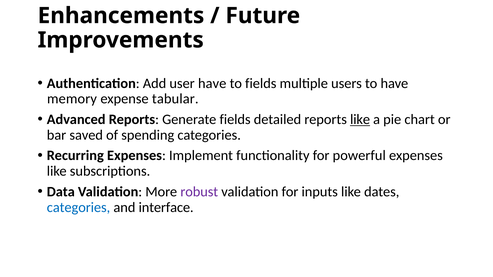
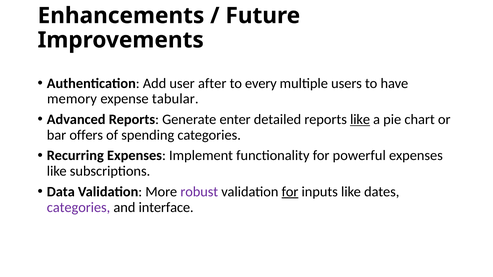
user have: have -> after (212, 83)
to fields: fields -> every (261, 83)
Generate fields: fields -> enter (235, 120)
saved: saved -> offers (86, 135)
for underline: none -> present (290, 192)
categories colour: blue -> purple (79, 207)
